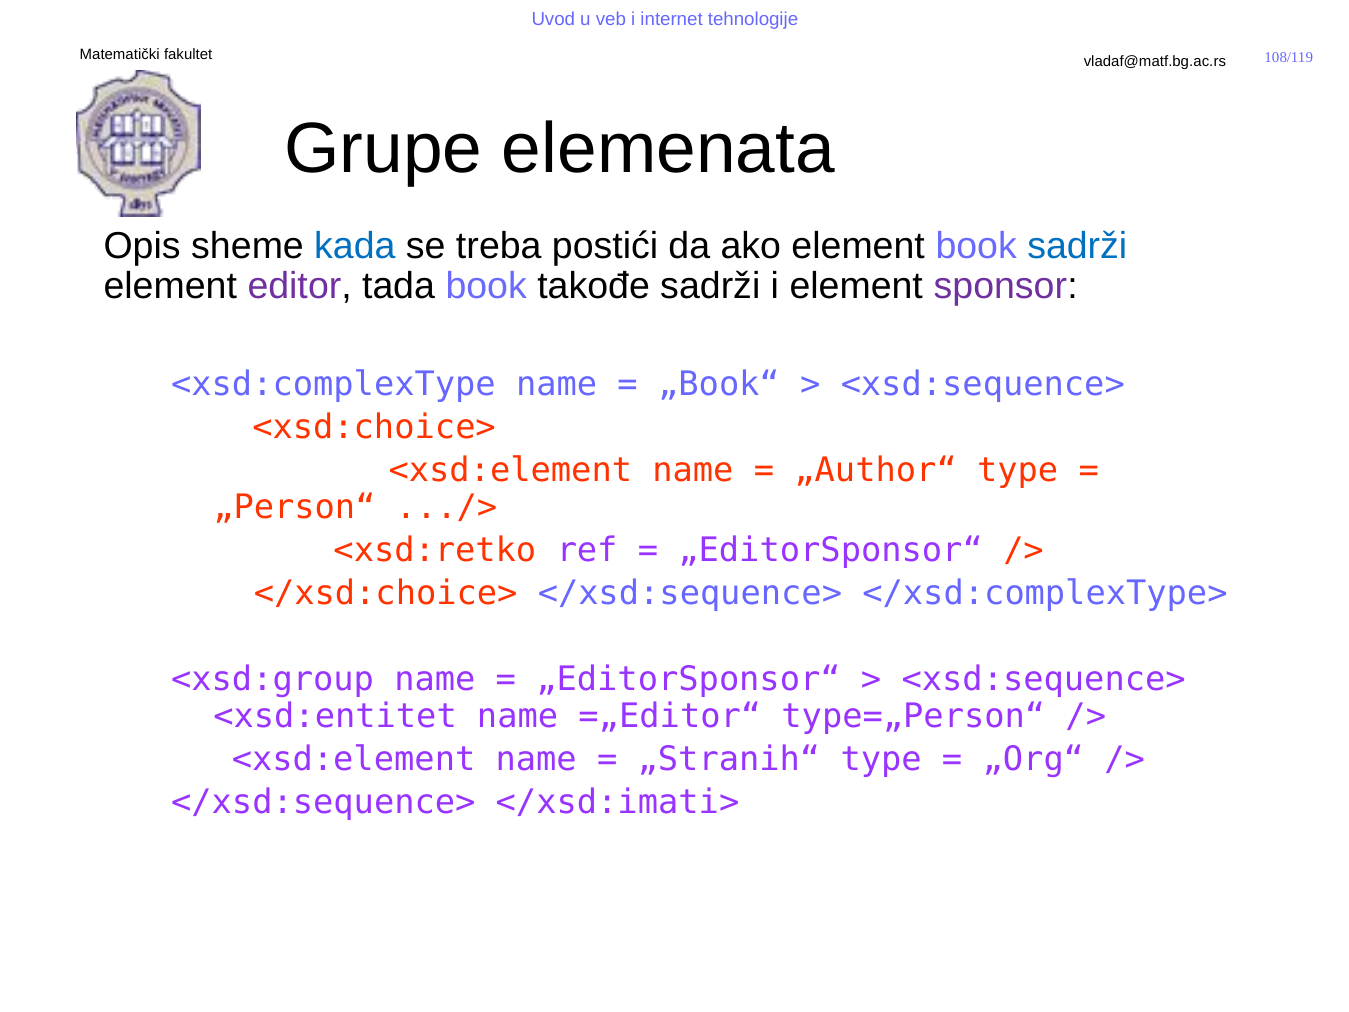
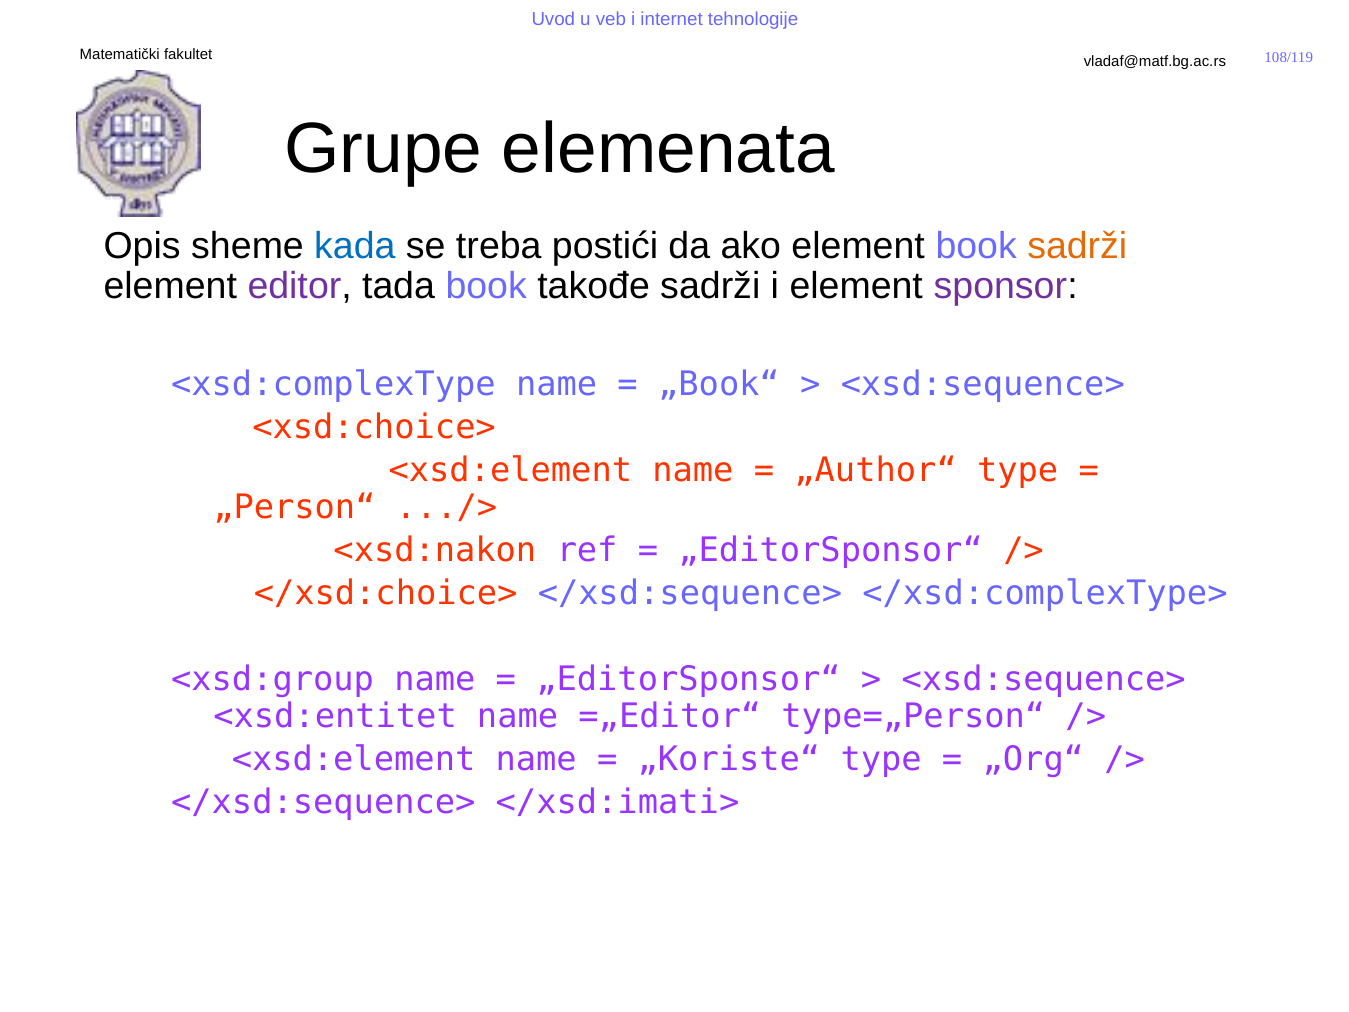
sadrži colour: blue -> orange (1077, 246)
<xsd:retko: <xsd:retko -> <xsd:nakon (435, 550)
„Stranih“: „Stranih“ -> „Koriste“ (729, 759)
